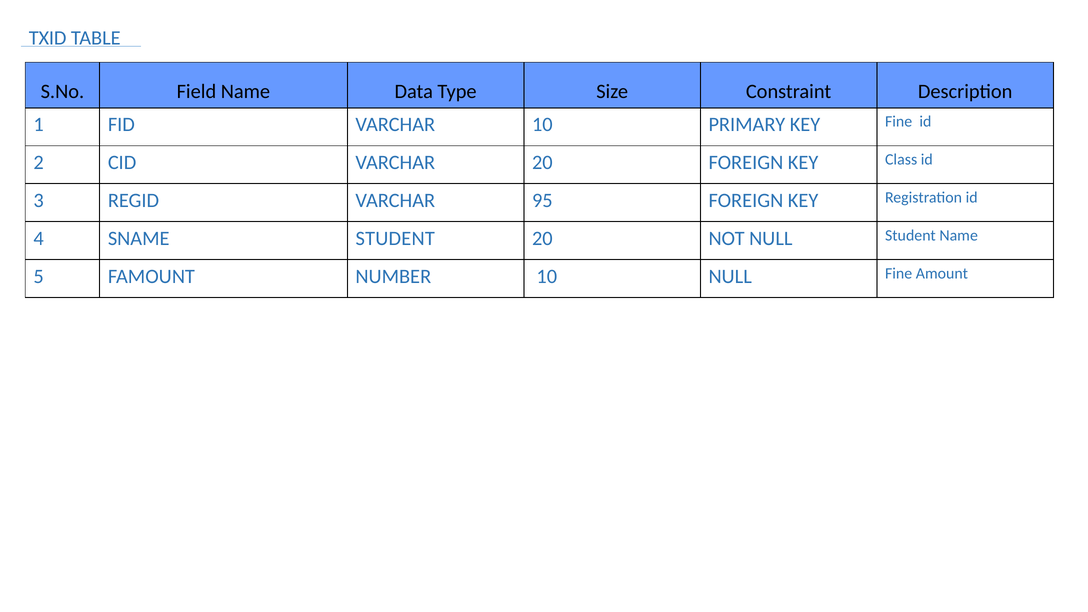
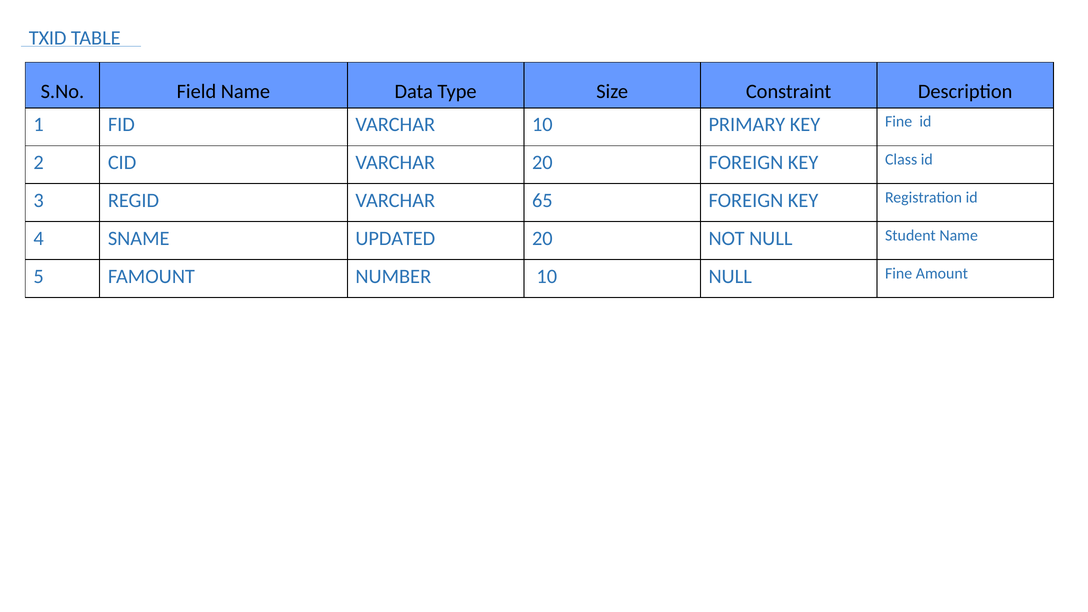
95: 95 -> 65 (542, 201)
SNAME STUDENT: STUDENT -> UPDATED (395, 238)
